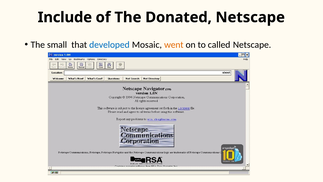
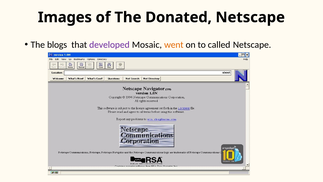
Include: Include -> Images (65, 17)
small: small -> blogs (57, 45)
developed colour: blue -> purple (109, 45)
